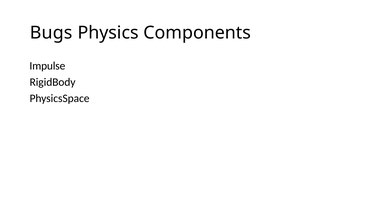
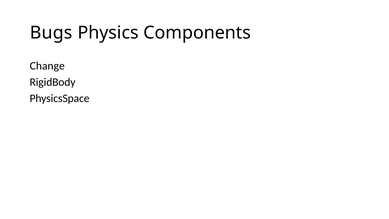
Impulse: Impulse -> Change (47, 66)
